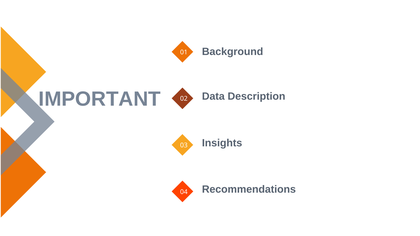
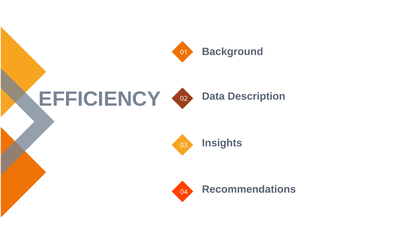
IMPORTANT: IMPORTANT -> EFFICIENCY (100, 99)
